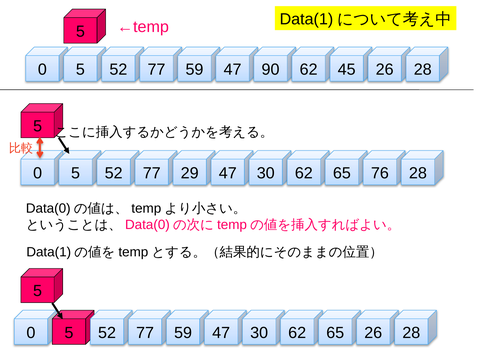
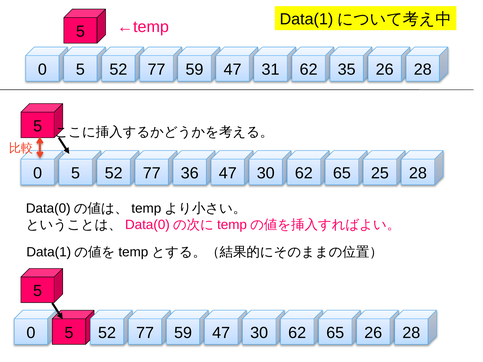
90: 90 -> 31 (271, 70)
45: 45 -> 35 (347, 70)
29: 29 -> 36 (190, 173)
76: 76 -> 25 (380, 173)
